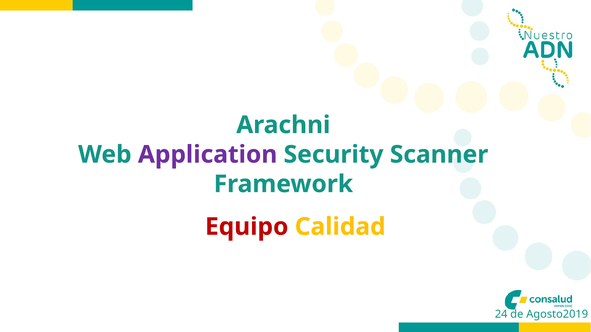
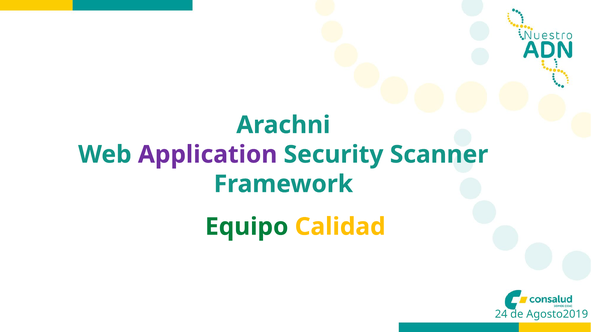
Equipo colour: red -> green (247, 227)
